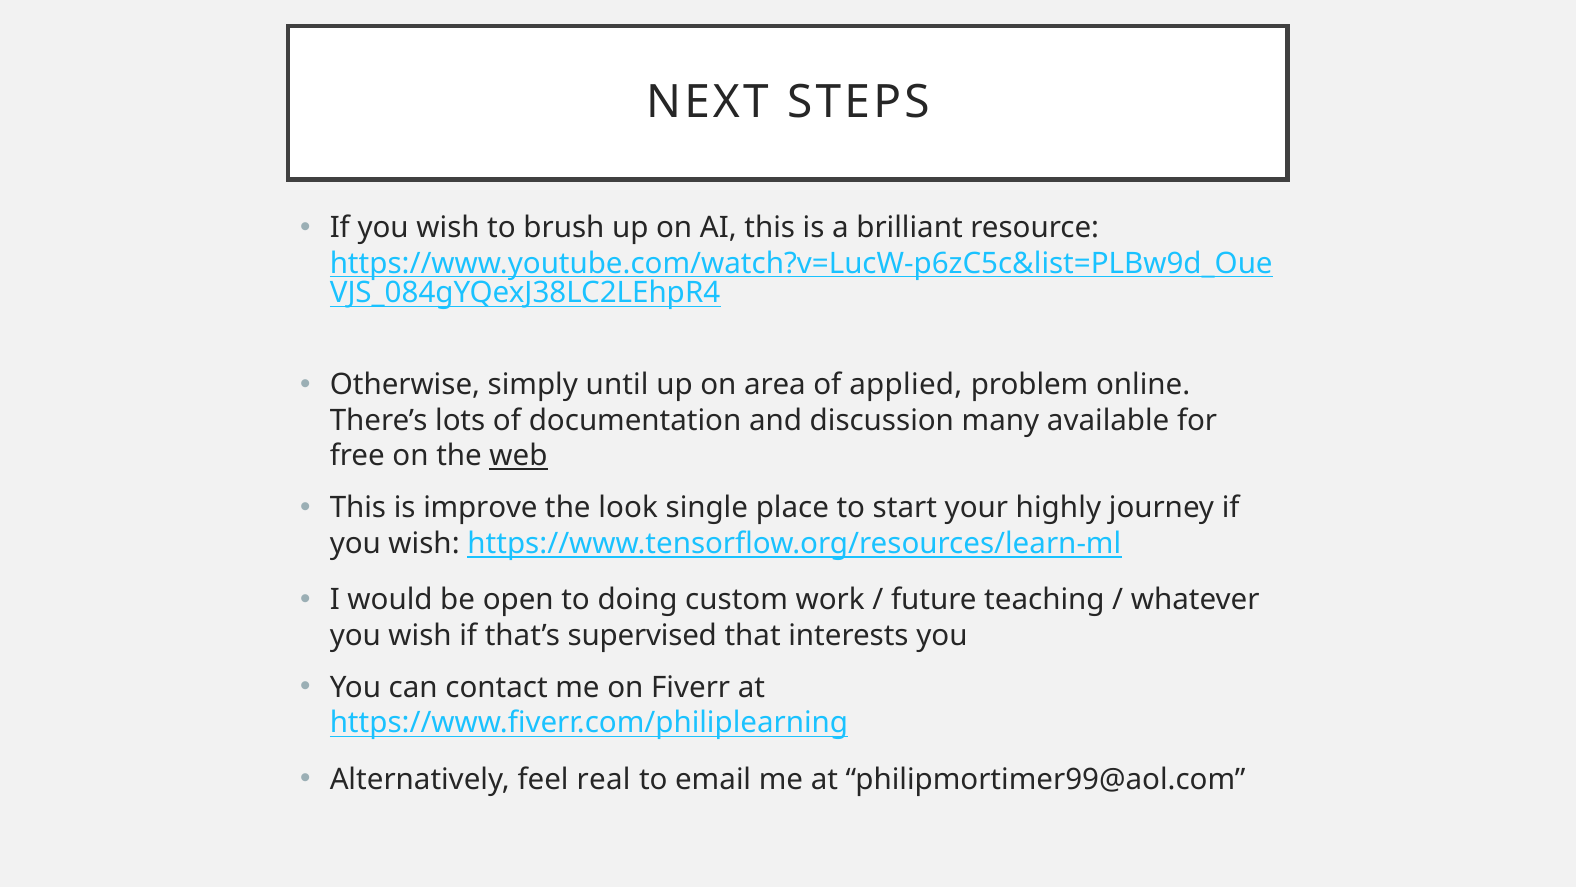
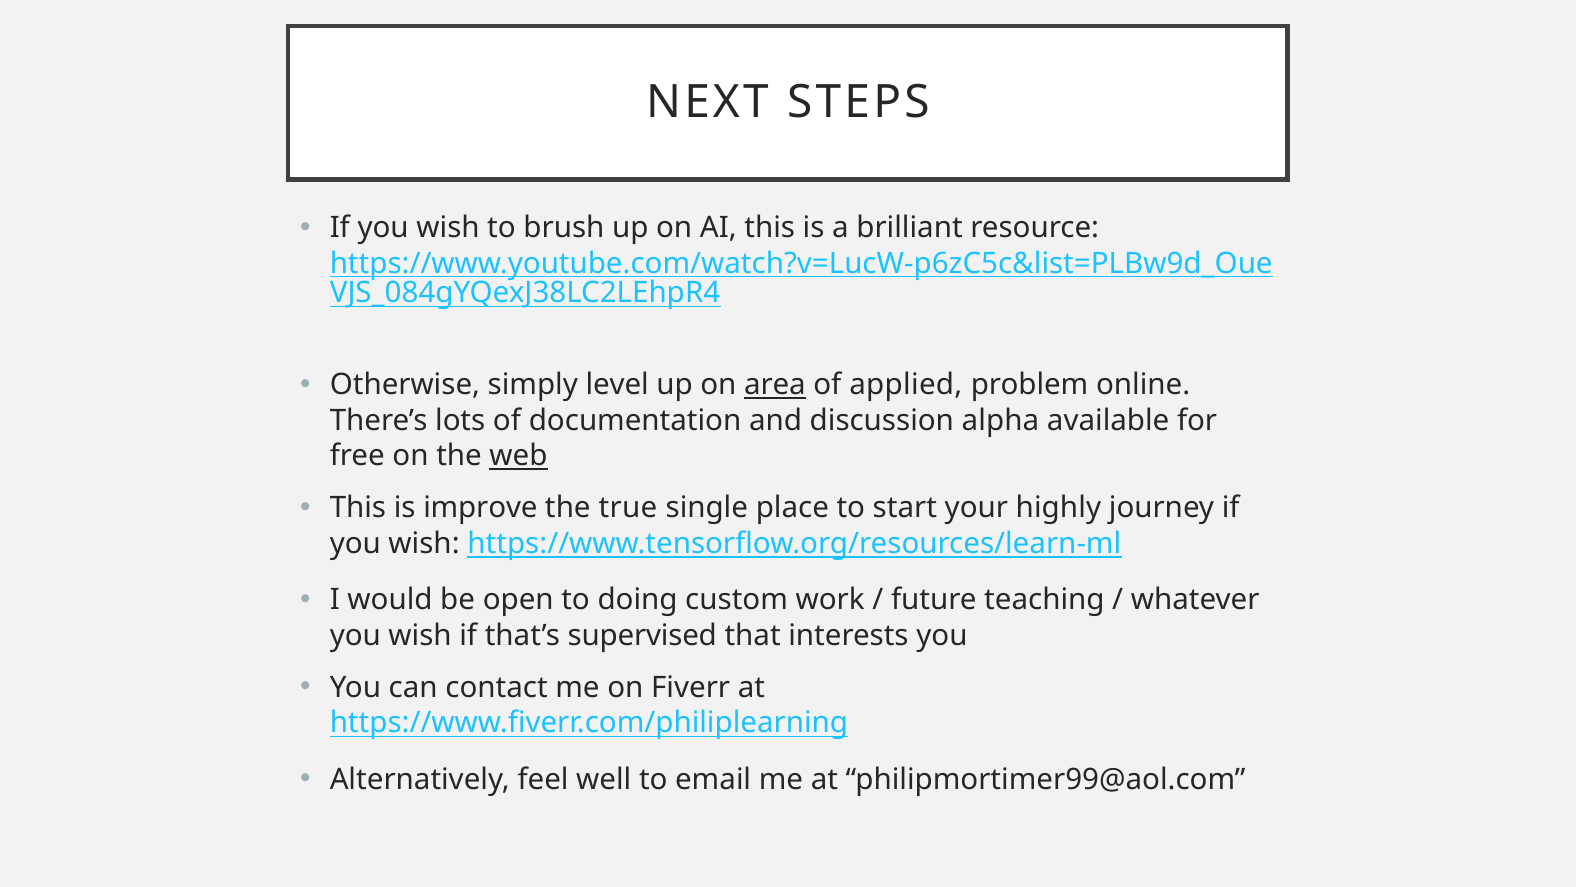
until: until -> level (617, 385)
area underline: none -> present (775, 385)
many: many -> alpha (1000, 420)
look: look -> true (628, 508)
real: real -> well (604, 779)
